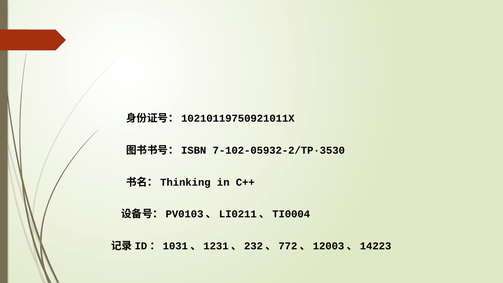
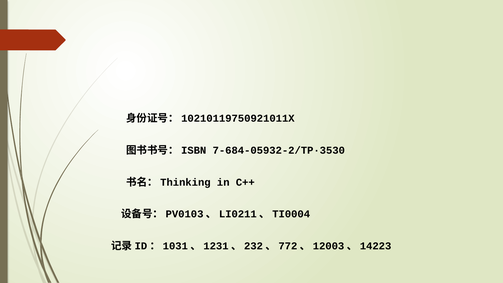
7-102-05932-2/TP·3530: 7-102-05932-2/TP·3530 -> 7-684-05932-2/TP·3530 (279, 150)
